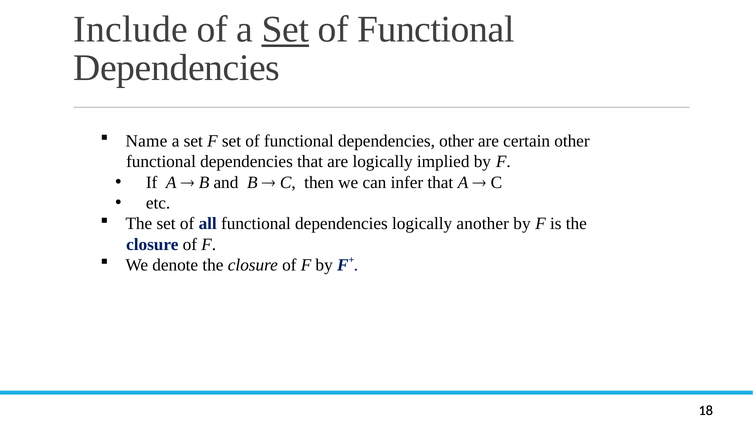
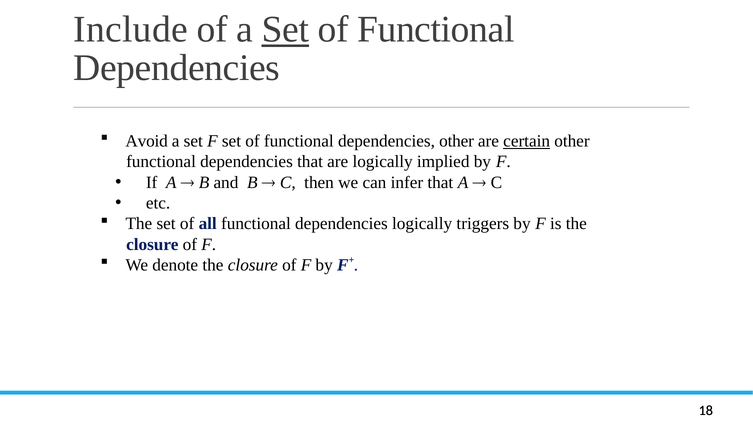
Name: Name -> Avoid (147, 141)
certain underline: none -> present (527, 141)
another: another -> triggers (483, 224)
